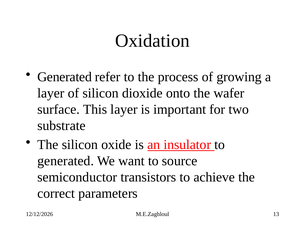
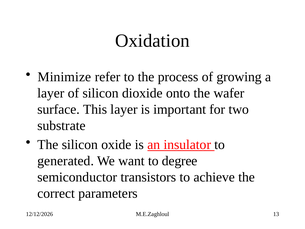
Generated: Generated -> Minimize (64, 77)
source: source -> degree (180, 161)
